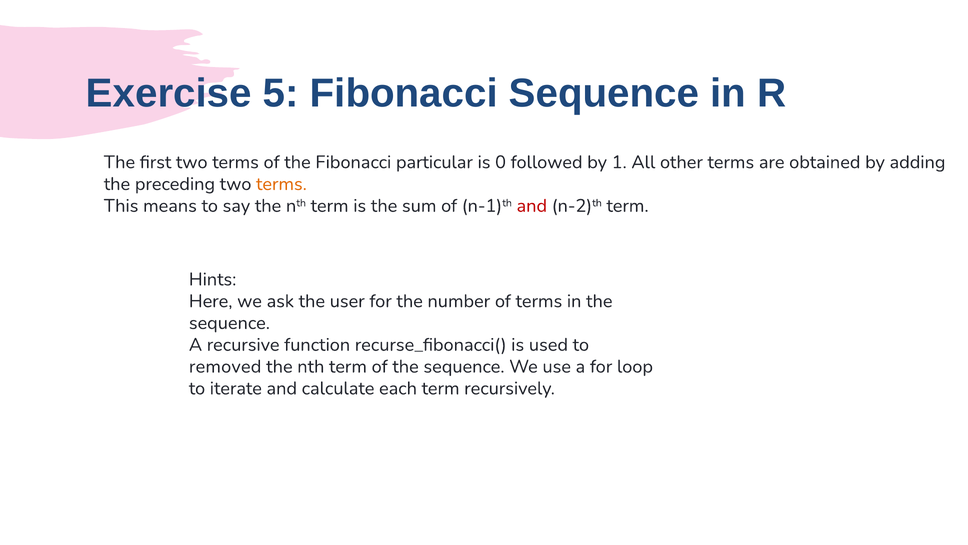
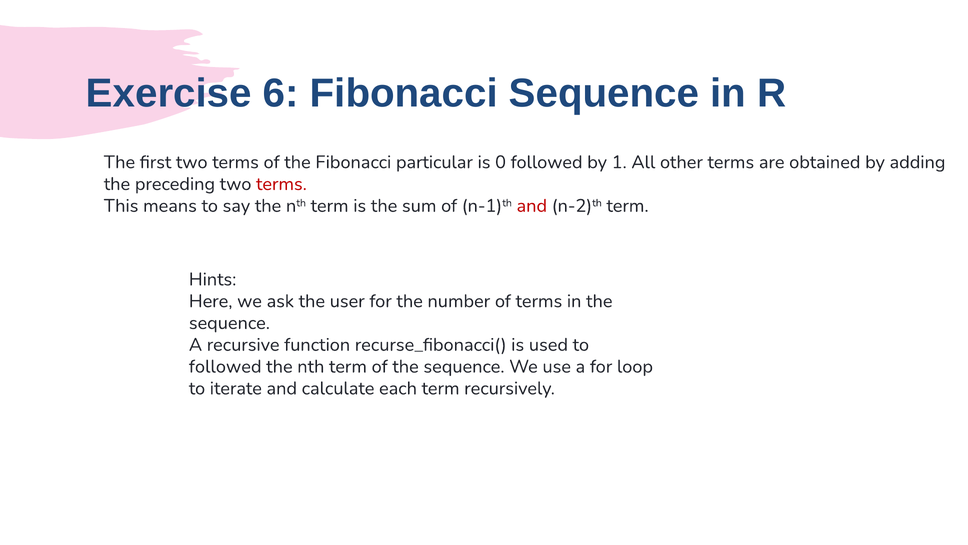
5: 5 -> 6 (281, 93)
terms colour: orange -> red (281, 184)
removed: removed -> followed (225, 366)
